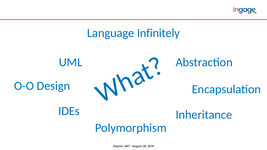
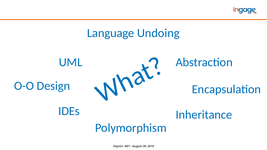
Infinitely: Infinitely -> Undoing (158, 33)
